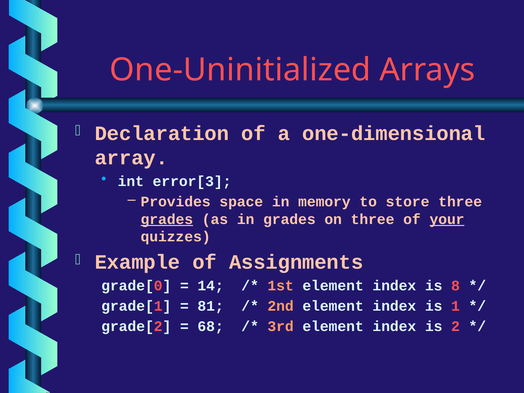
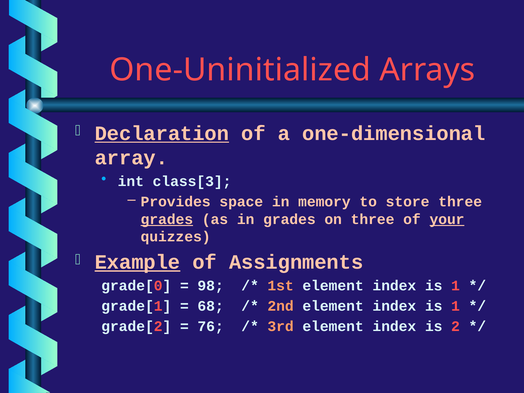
Declaration underline: none -> present (162, 133)
error[3: error[3 -> class[3 (192, 181)
Example underline: none -> present (137, 262)
14: 14 -> 98 (211, 286)
8: 8 -> 1 (456, 286)
81: 81 -> 68 (211, 306)
68: 68 -> 76 (211, 326)
